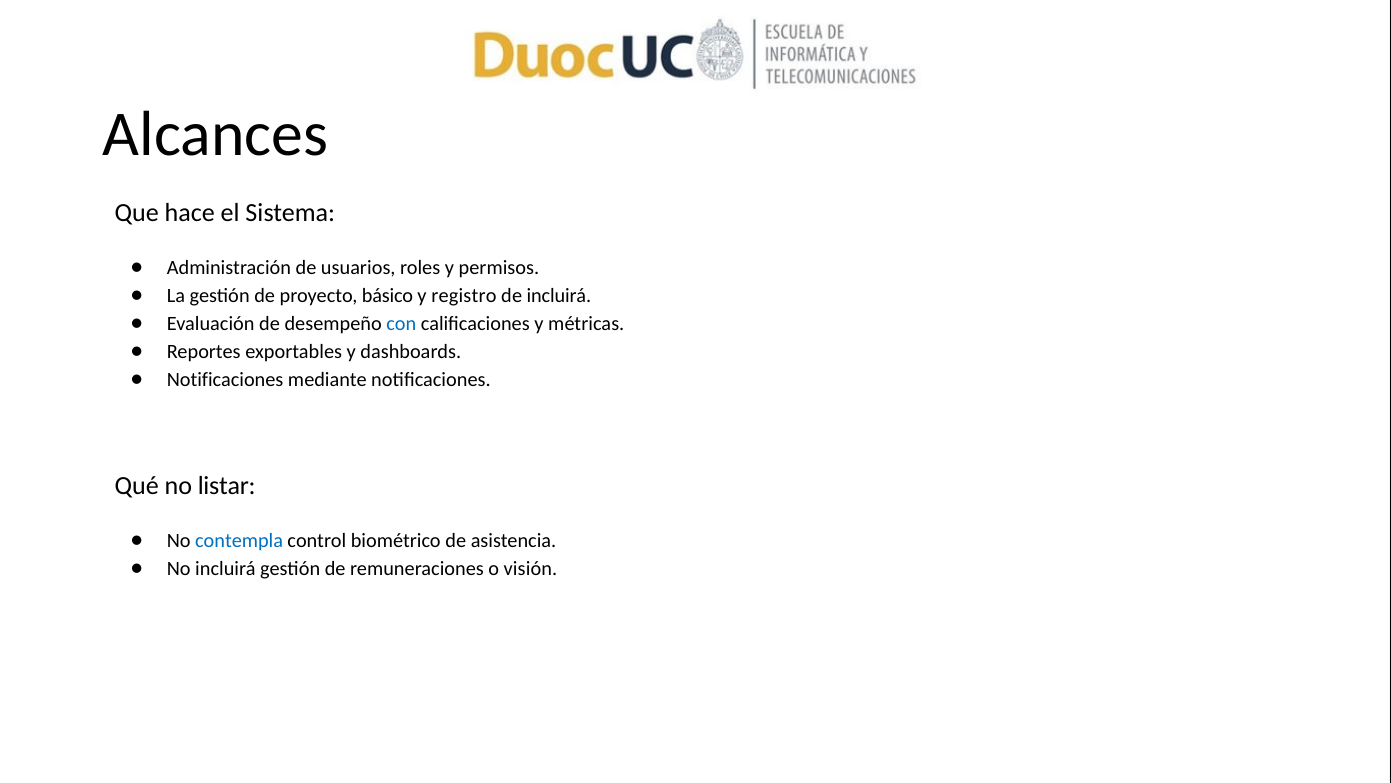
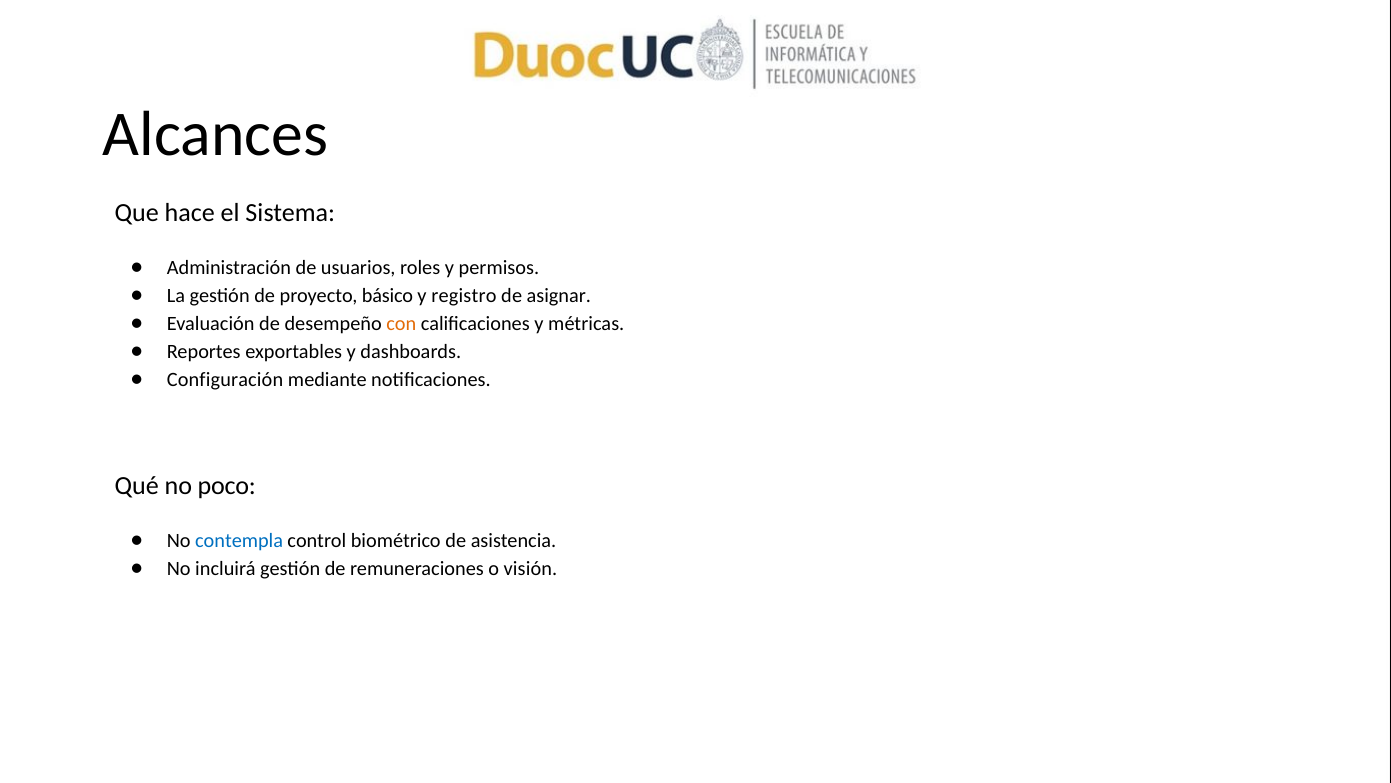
de incluirá: incluirá -> asignar (559, 296)
con colour: blue -> orange (401, 324)
Notificaciones: Notificaciones -> Configuración (225, 380)
listar: listar -> poco (227, 485)
